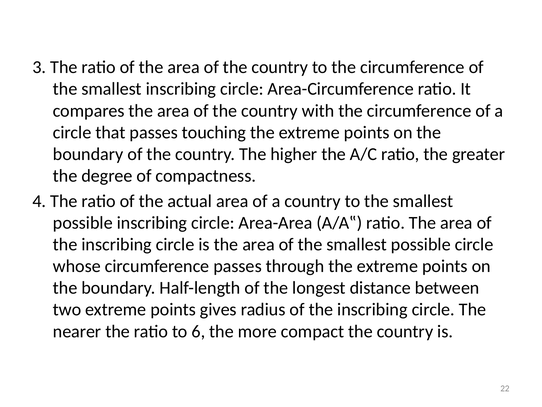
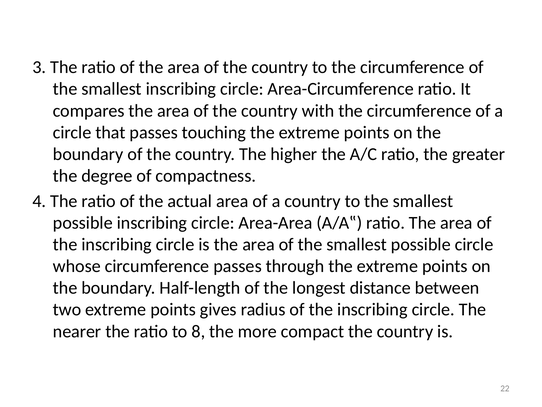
6: 6 -> 8 (198, 331)
